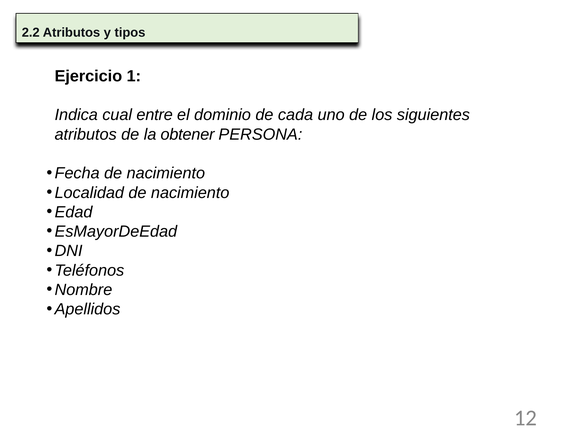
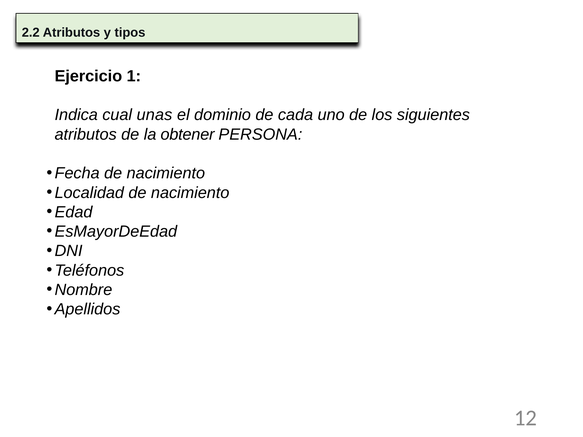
entre: entre -> unas (154, 115)
